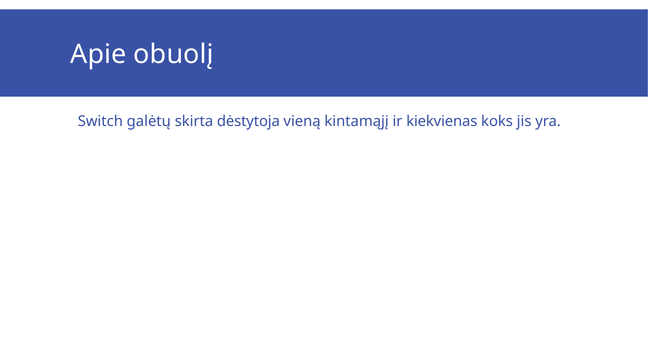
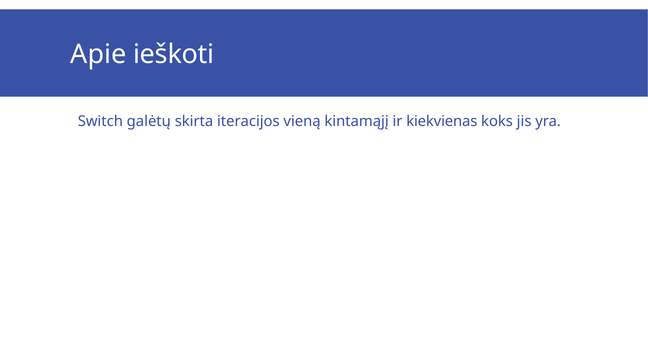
obuolį: obuolį -> ieškoti (174, 55)
dėstytoja: dėstytoja -> iteracijos (248, 121)
